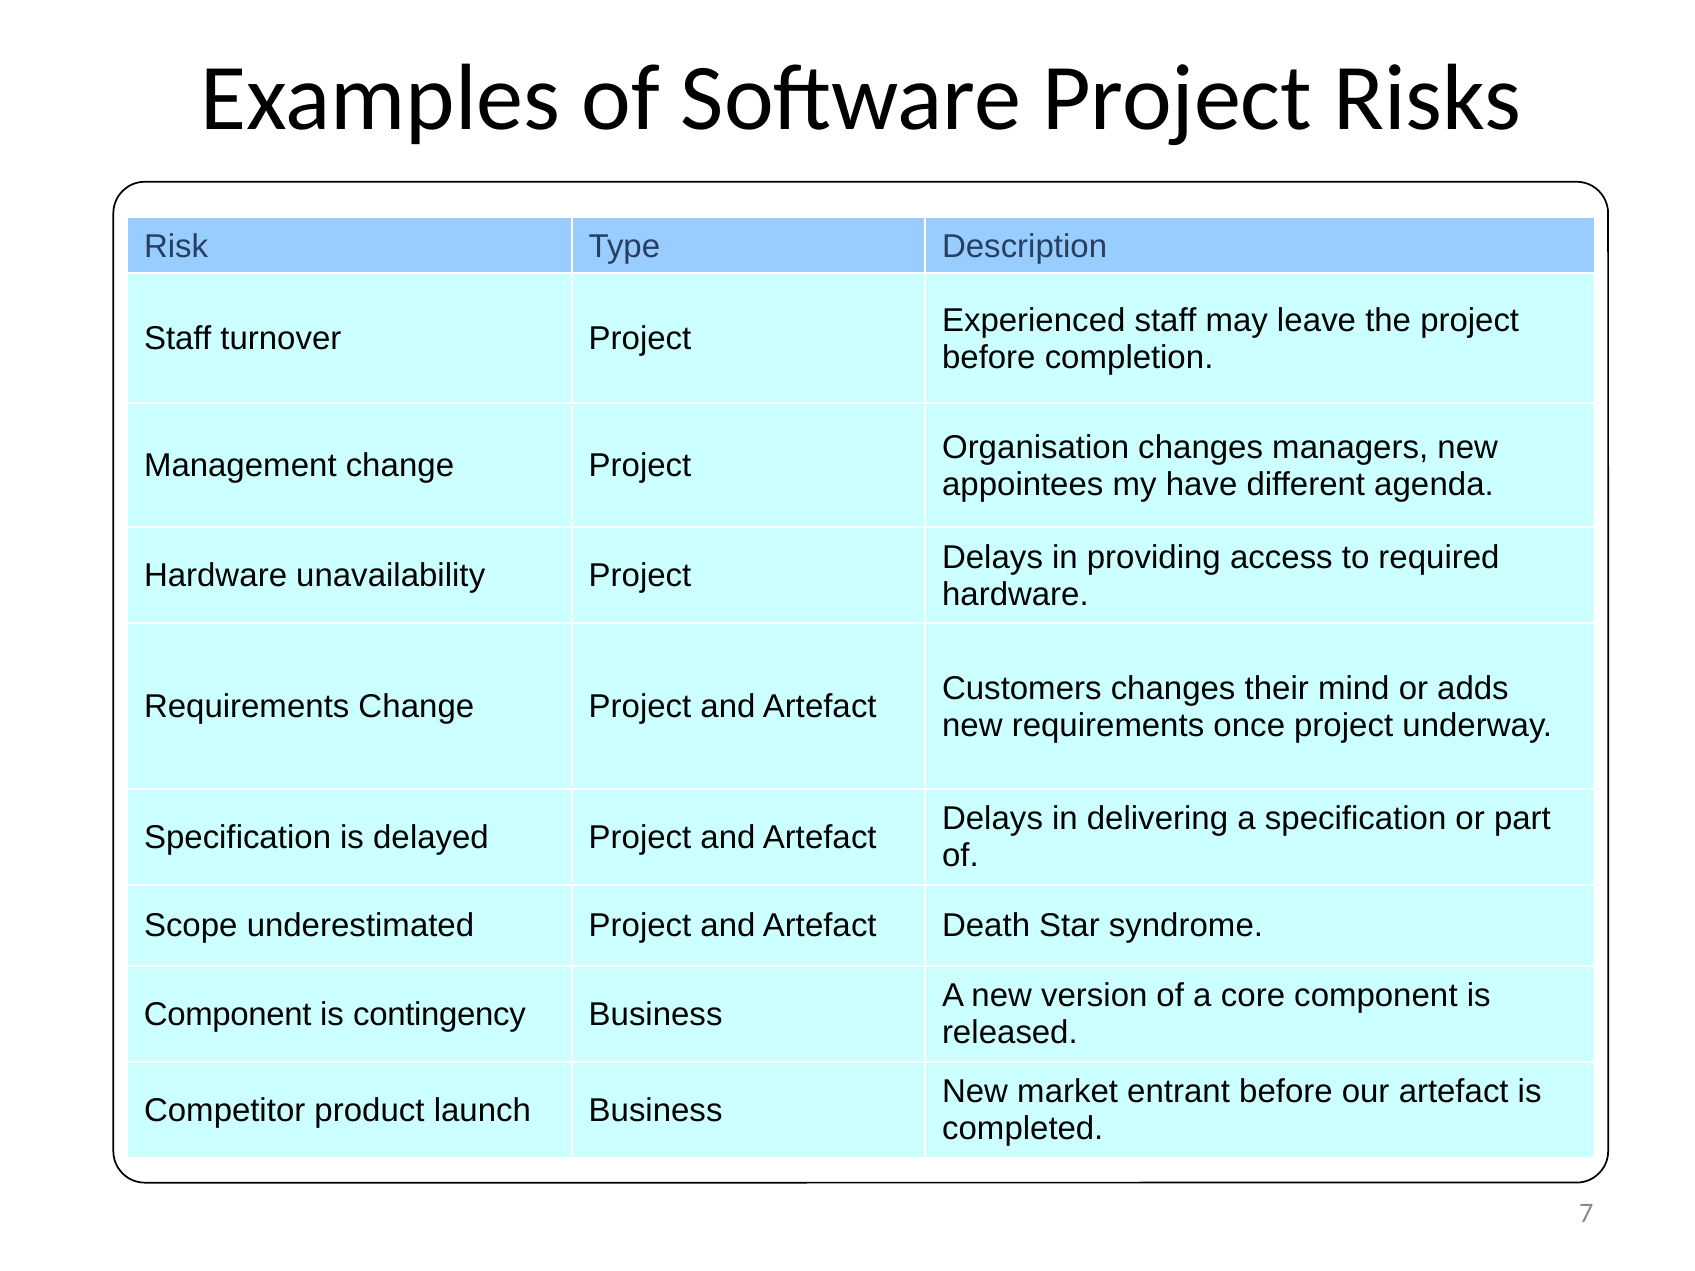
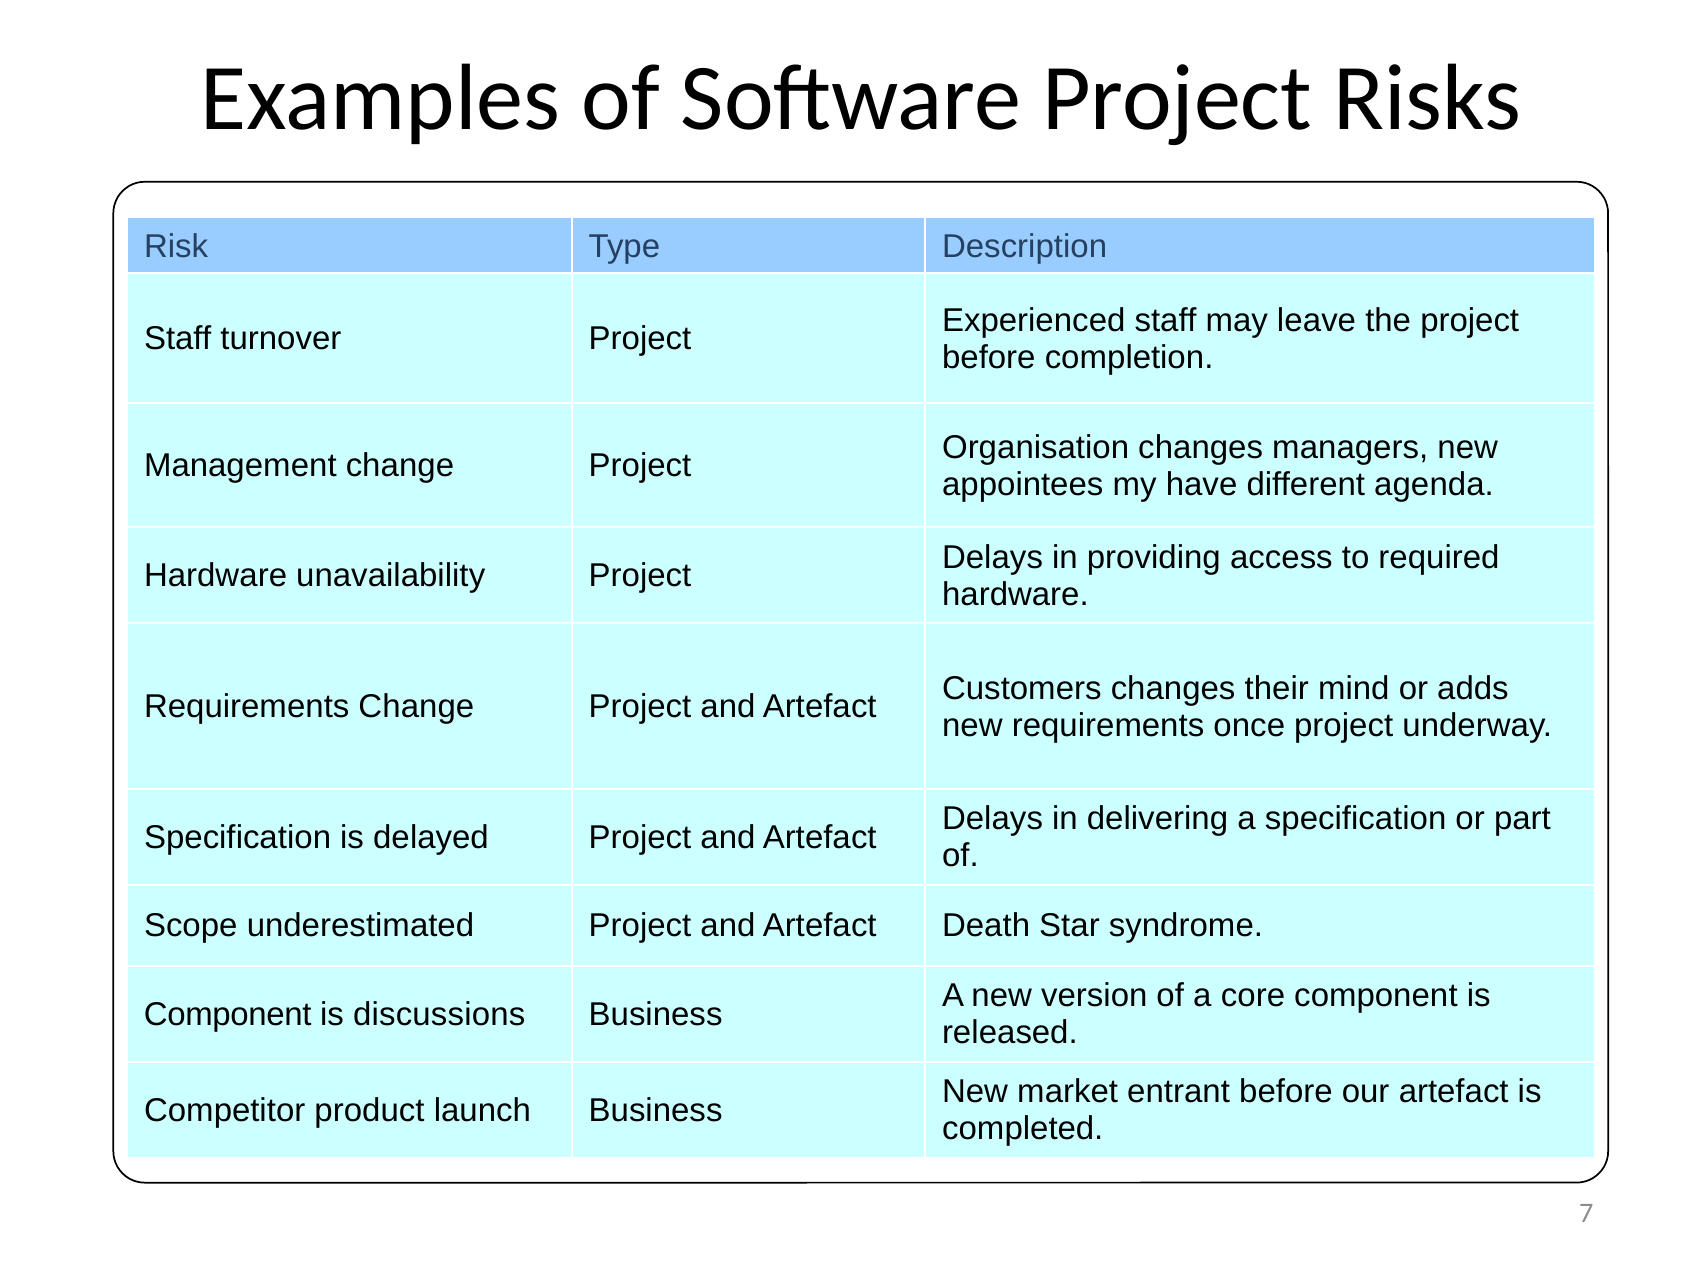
contingency: contingency -> discussions (439, 1014)
